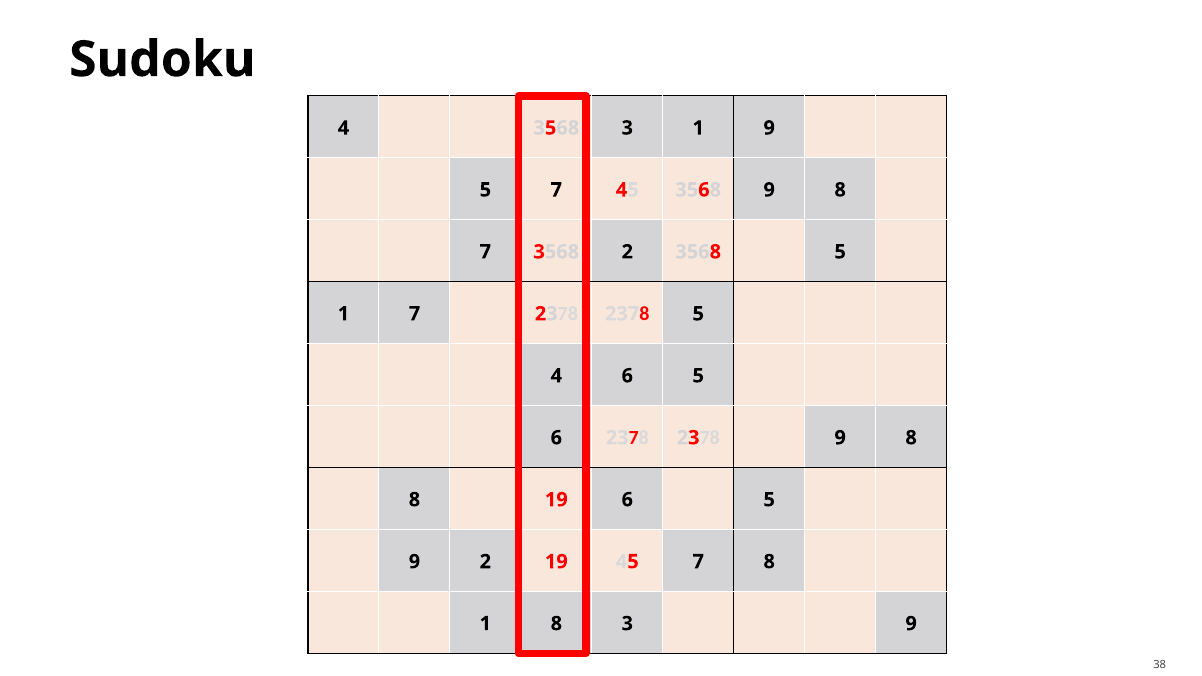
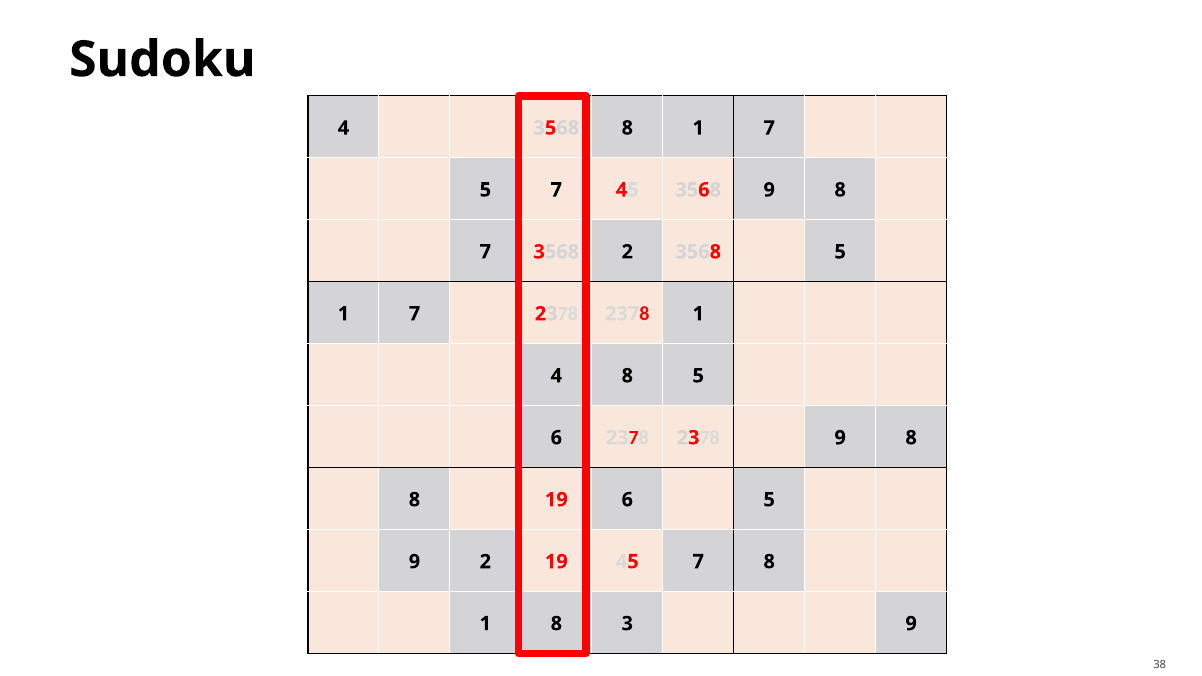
3568 3: 3 -> 8 (627, 128)
9: 9 -> 7 (769, 128)
5: 5 -> 1 (698, 314)
4 6: 6 -> 8 (627, 376)
